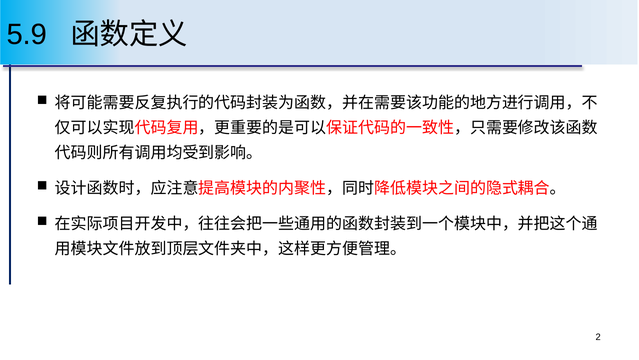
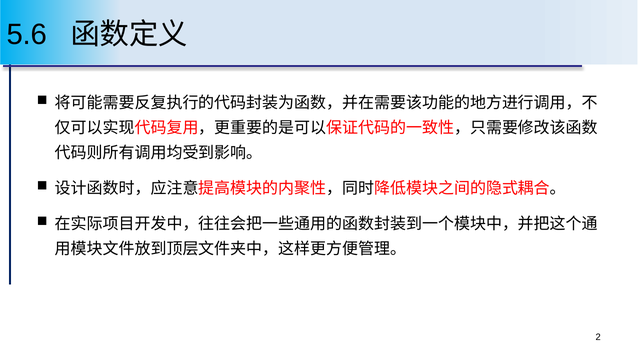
5.9: 5.9 -> 5.6 (27, 34)
